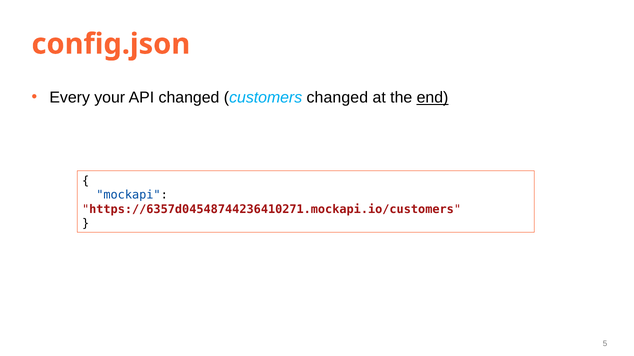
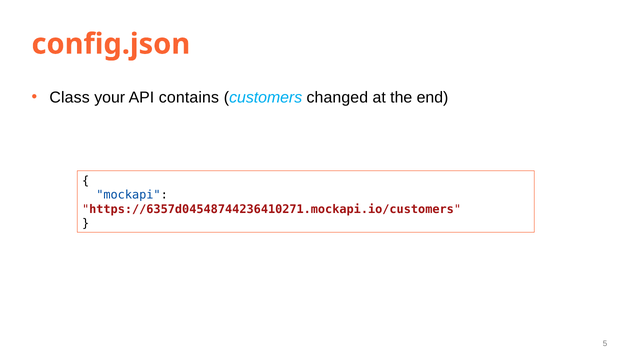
Every: Every -> Class (70, 98)
API changed: changed -> contains (189, 98)
end underline: present -> none (432, 98)
